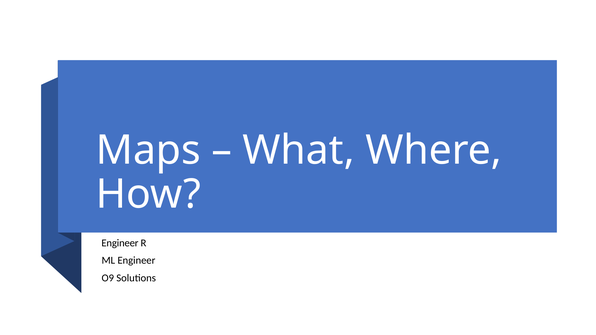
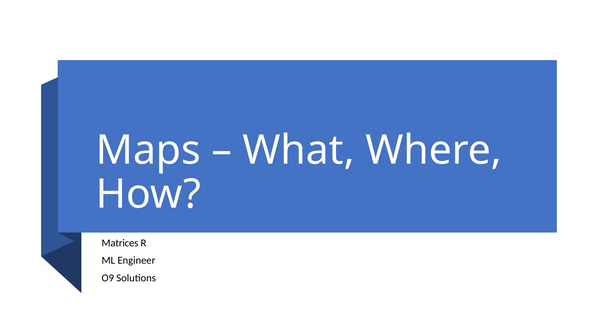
Engineer: Engineer -> Matrices (120, 243)
